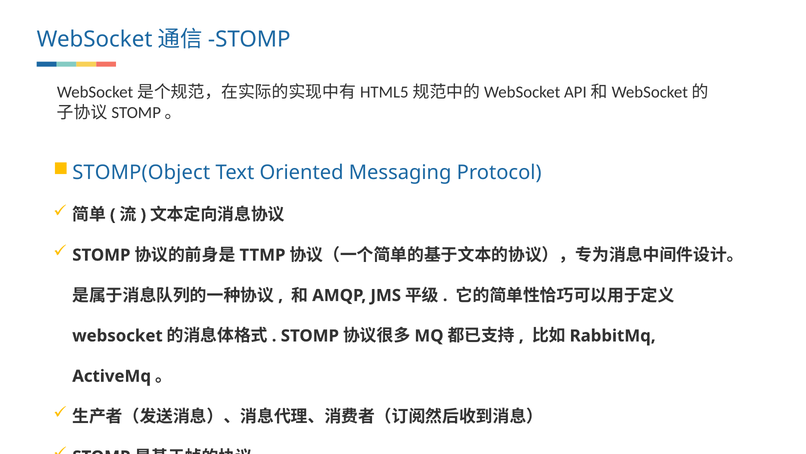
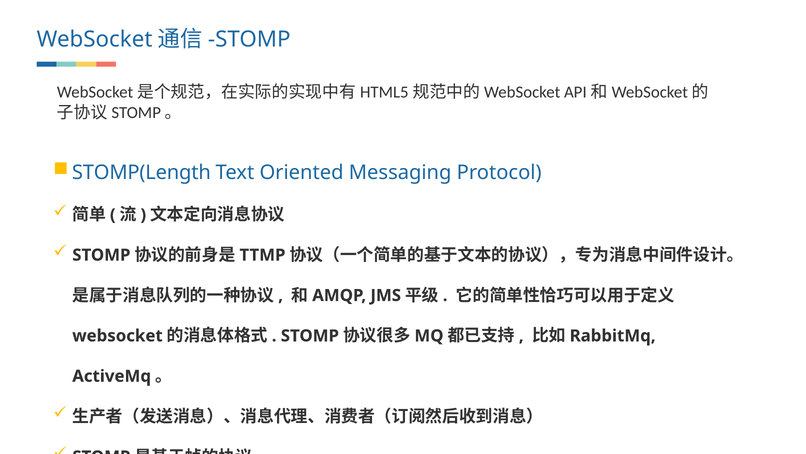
STOMP(Object: STOMP(Object -> STOMP(Length (141, 172)
